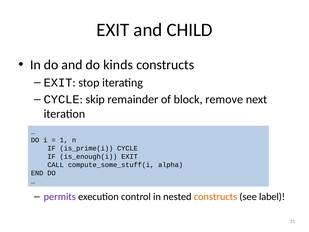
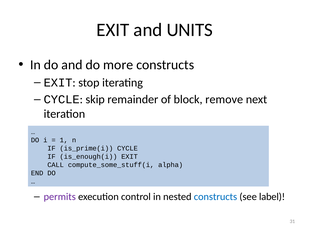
CHILD: CHILD -> UNITS (190, 30)
kinds: kinds -> more (118, 65)
constructs colour: orange -> blue (215, 197)
